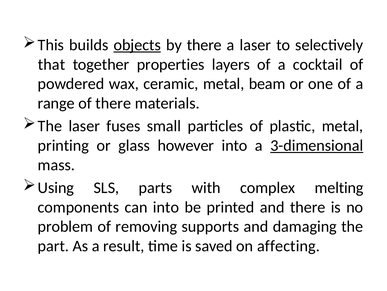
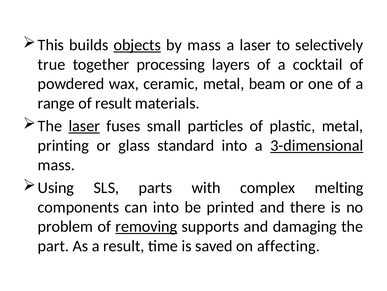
by there: there -> mass (204, 45)
that: that -> true (52, 64)
properties: properties -> processing (171, 64)
of there: there -> result (113, 103)
laser underline: none -> present (84, 126)
however: however -> standard (186, 145)
removing underline: none -> present (146, 226)
